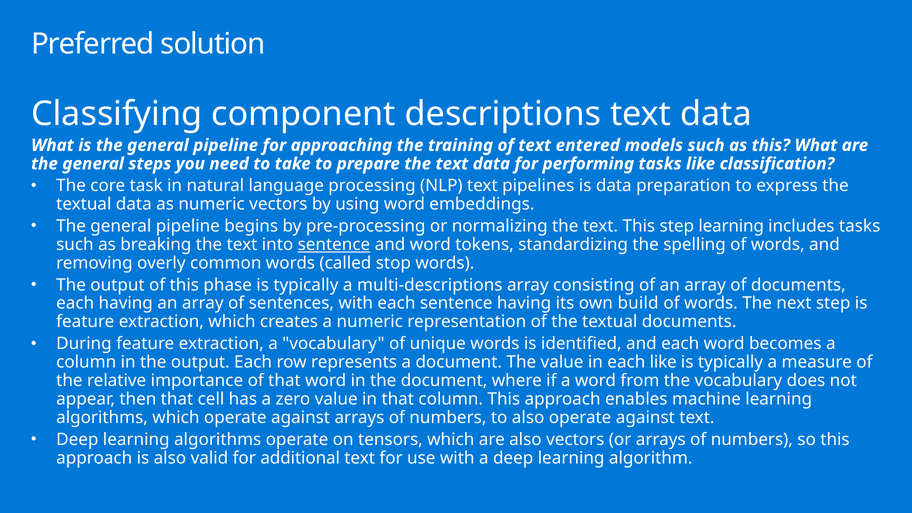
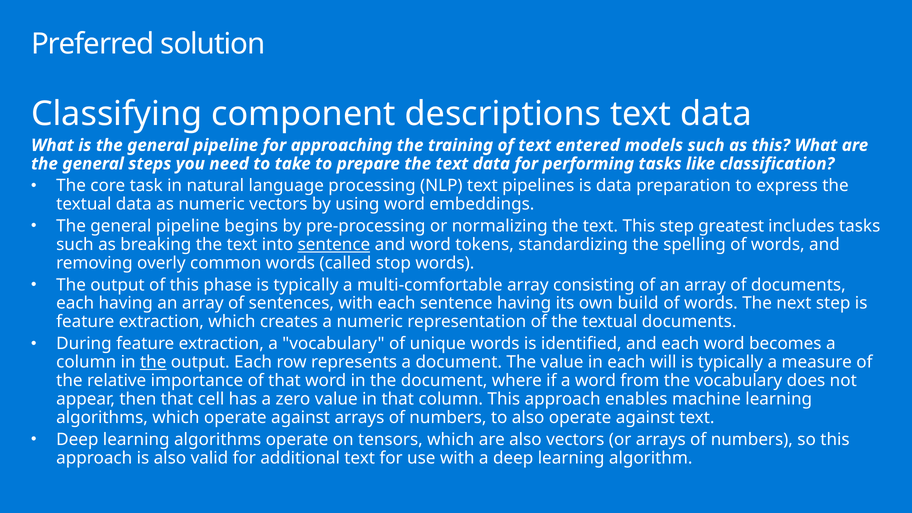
step learning: learning -> greatest (731, 226)
multi-descriptions: multi-descriptions -> multi-comfortable (430, 285)
the underline: none -> present (153, 362)
each like: like -> will (663, 362)
